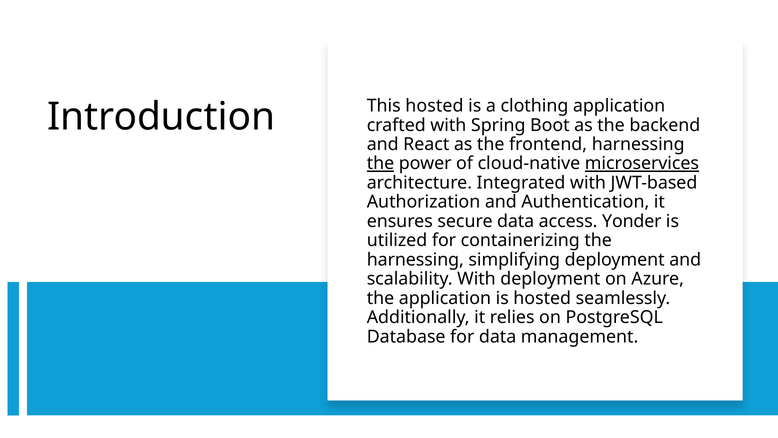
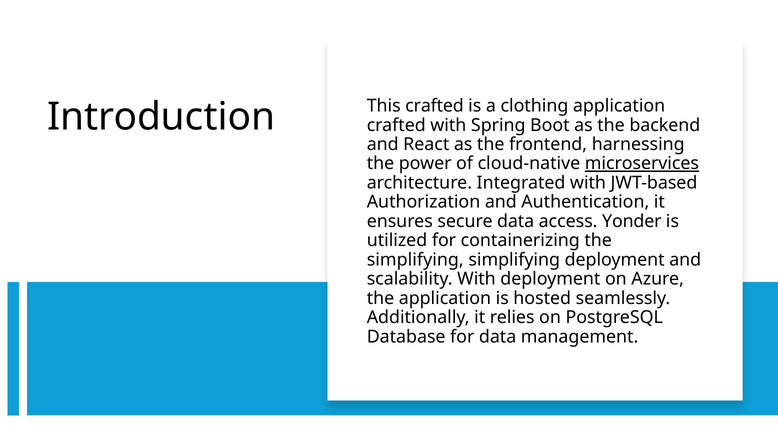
This hosted: hosted -> crafted (435, 106)
the underline: present -> none (381, 163)
harnessing: harnessing -> simplifying (415, 260)
